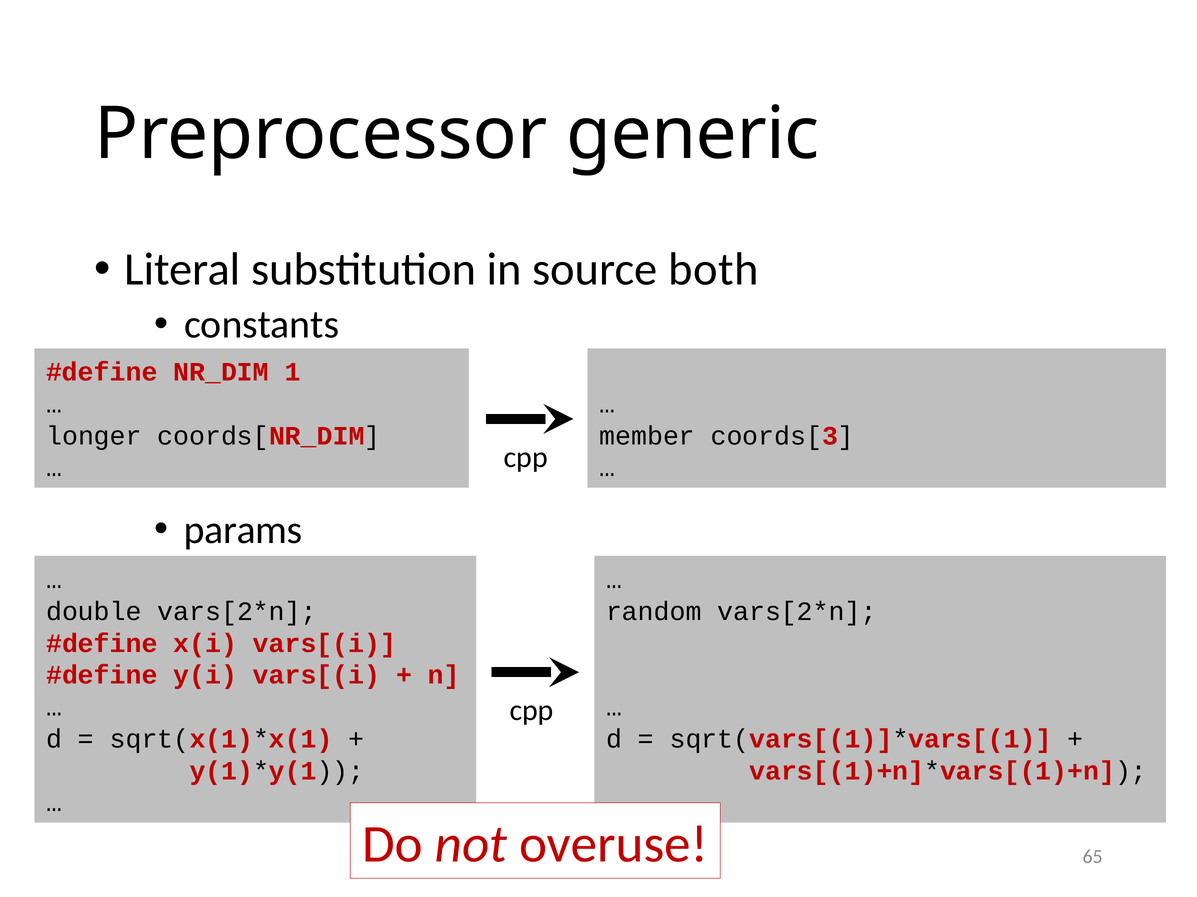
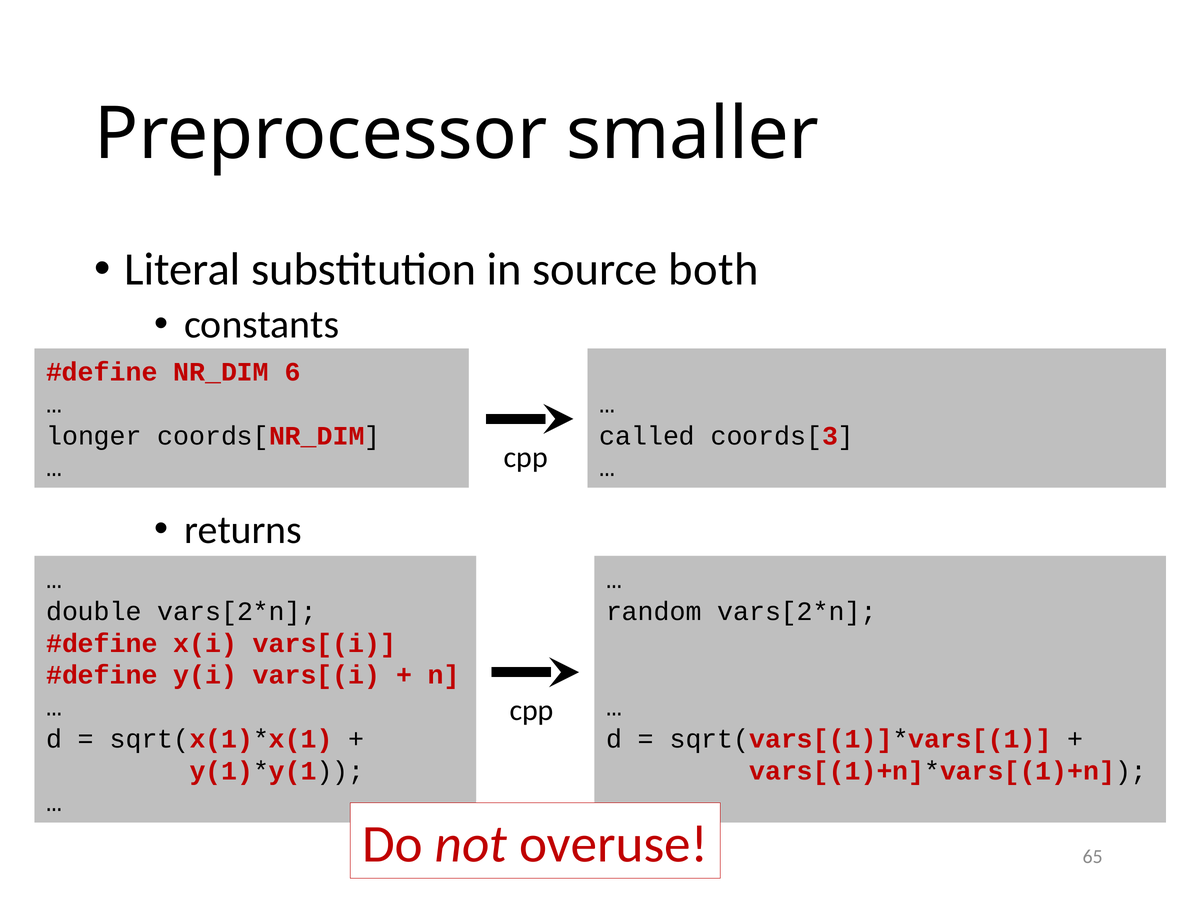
generic: generic -> smaller (693, 134)
1: 1 -> 6 (293, 372)
member: member -> called (647, 436)
params: params -> returns (243, 530)
